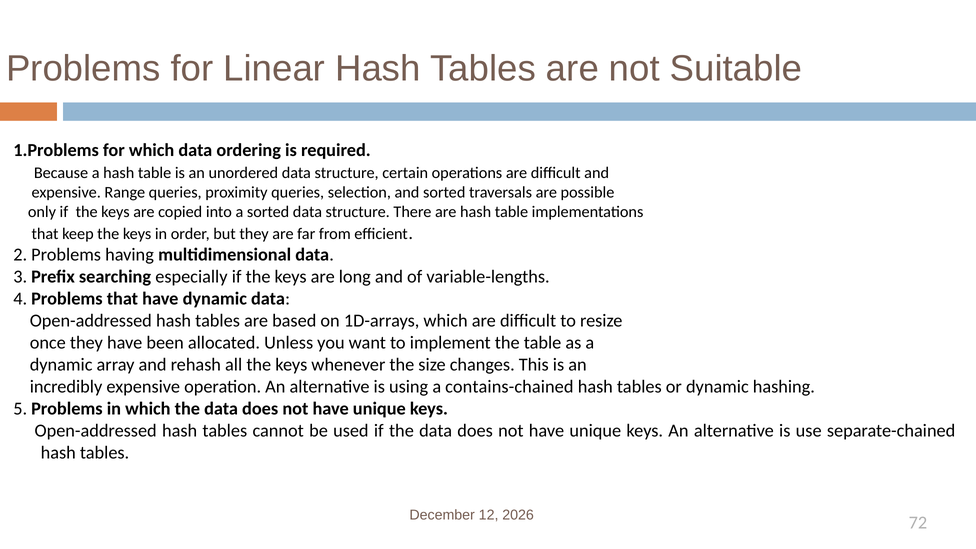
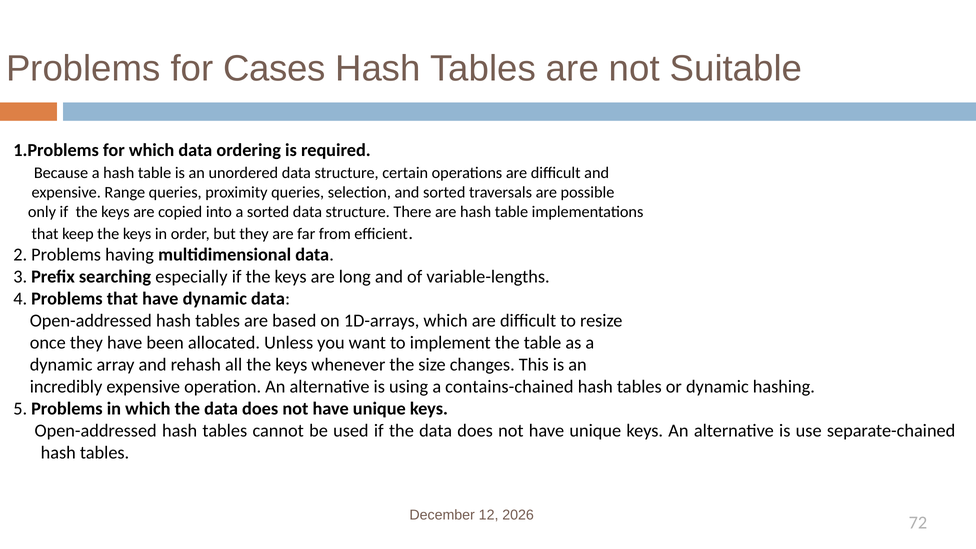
Linear: Linear -> Cases (274, 68)
